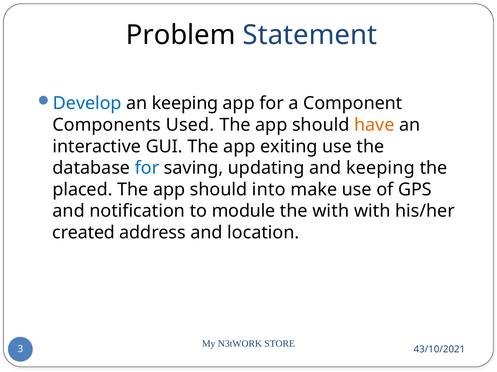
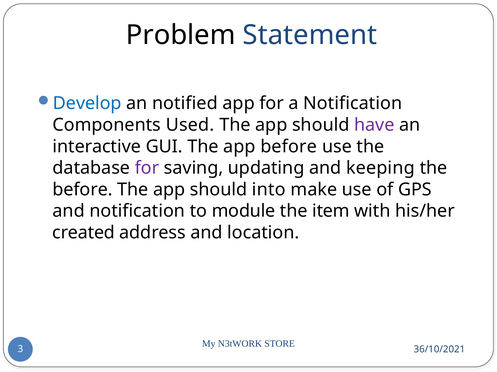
an keeping: keeping -> notified (185, 104)
a Component: Component -> Notification (353, 104)
have colour: orange -> purple (374, 125)
app exiting: exiting -> before (289, 147)
for colour: blue -> purple (147, 168)
placed: placed -> before (83, 190)
the with: with -> item (331, 211)
43/10/2021: 43/10/2021 -> 36/10/2021 (439, 350)
